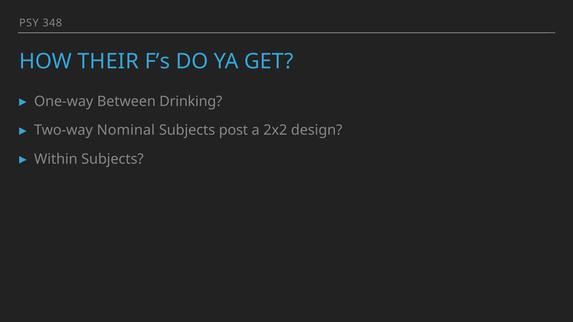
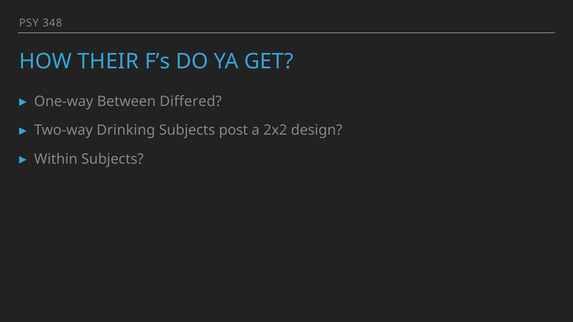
Drinking: Drinking -> Differed (191, 102)
Nominal: Nominal -> Drinking (126, 130)
